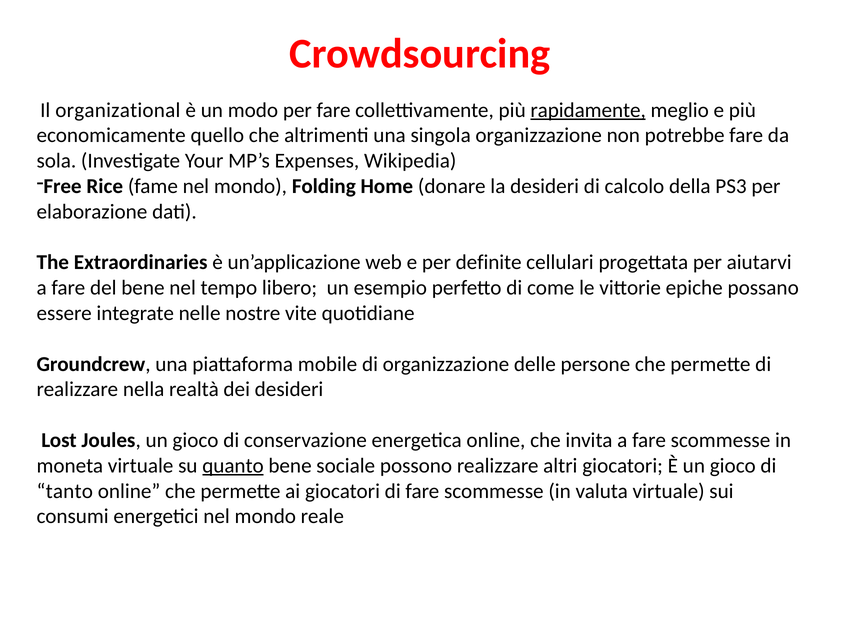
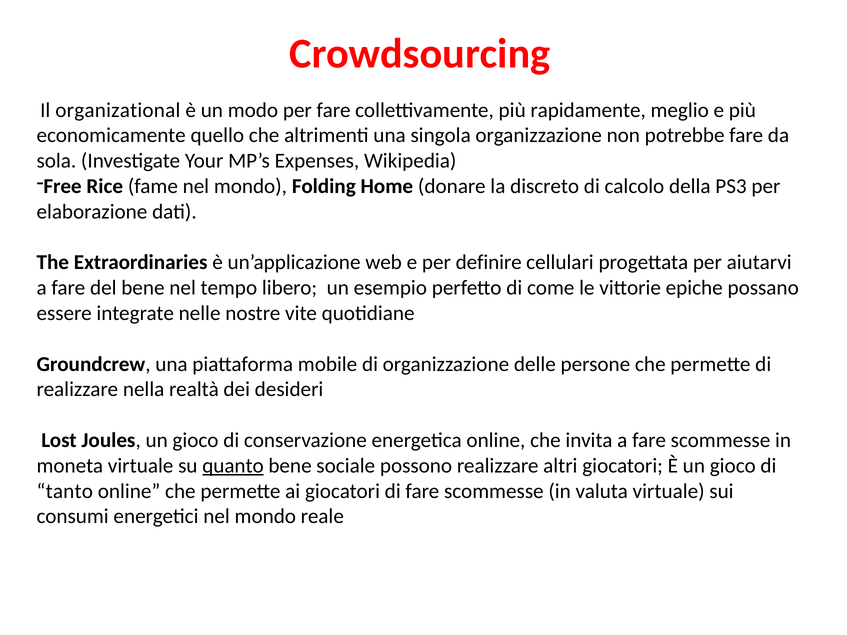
rapidamente underline: present -> none (588, 110)
la desideri: desideri -> discreto (545, 186)
definite: definite -> definire (489, 263)
